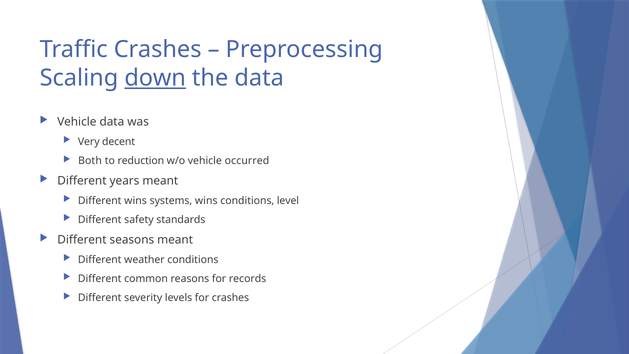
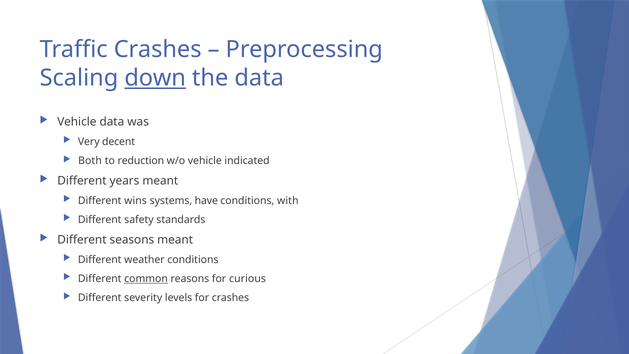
occurred: occurred -> indicated (247, 161)
systems wins: wins -> have (206, 200)
level: level -> with (288, 200)
common underline: none -> present (146, 279)
records: records -> curious (247, 279)
